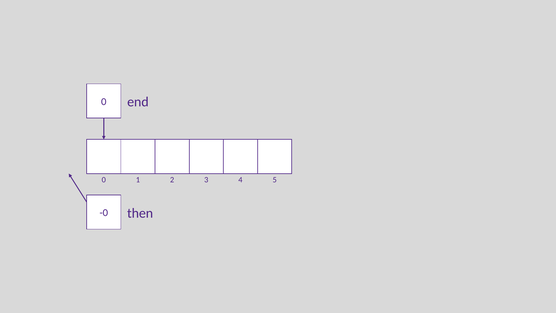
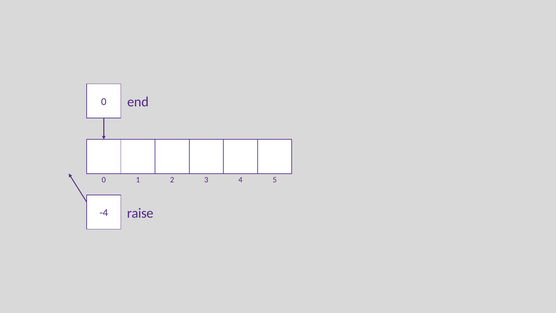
then: then -> raise (140, 213)
-0: -0 -> -4 (104, 213)
